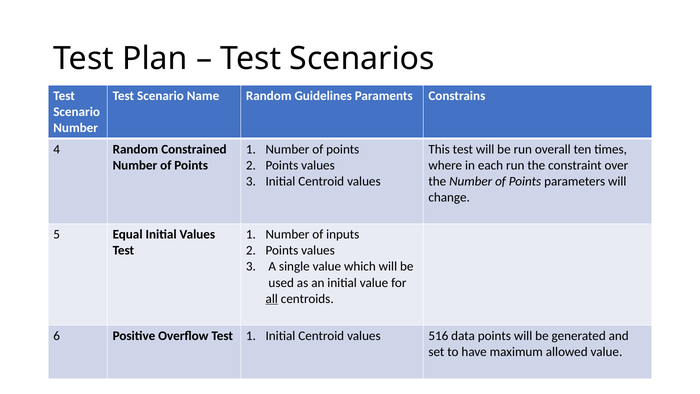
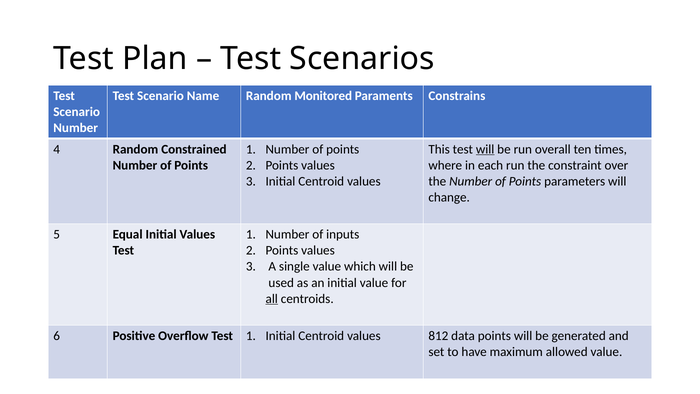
Guidelines: Guidelines -> Monitored (323, 96)
will underline: none -> present (485, 149)
516: 516 -> 812 (438, 336)
